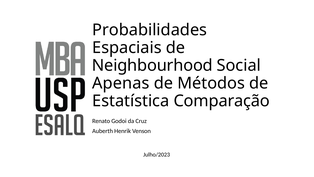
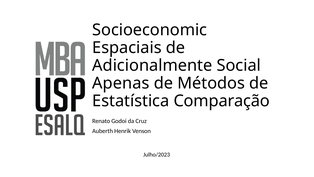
Probabilidades: Probabilidades -> Socioeconomic (150, 30)
Neighbourhood: Neighbourhood -> Adicionalmente (152, 65)
